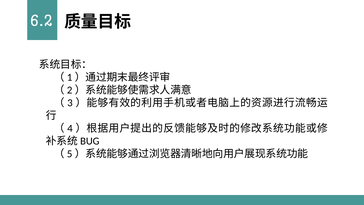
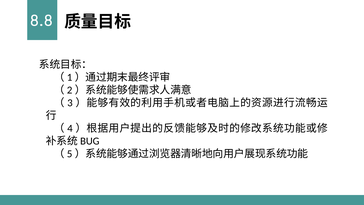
6.2: 6.2 -> 8.8 (41, 21)
